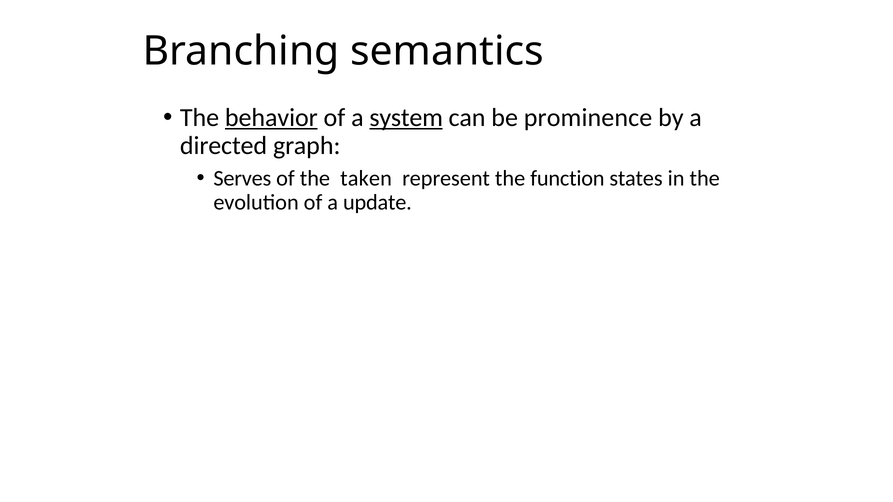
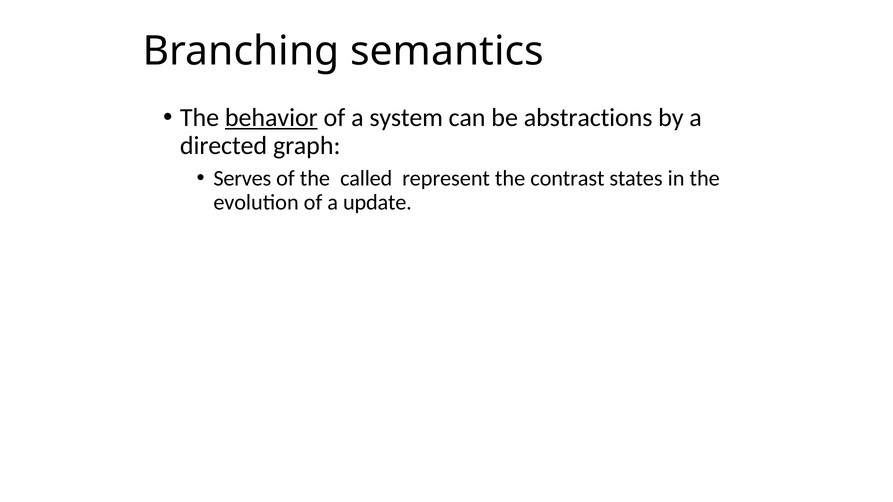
system underline: present -> none (406, 118)
prominence: prominence -> abstractions (588, 118)
taken: taken -> called (366, 178)
function: function -> contrast (567, 178)
